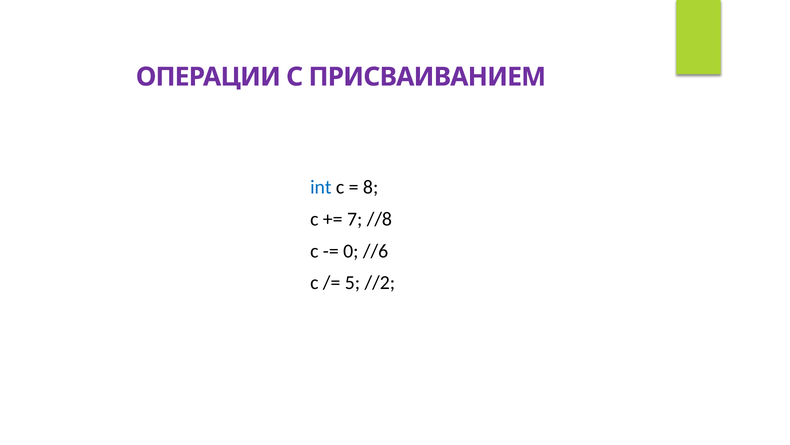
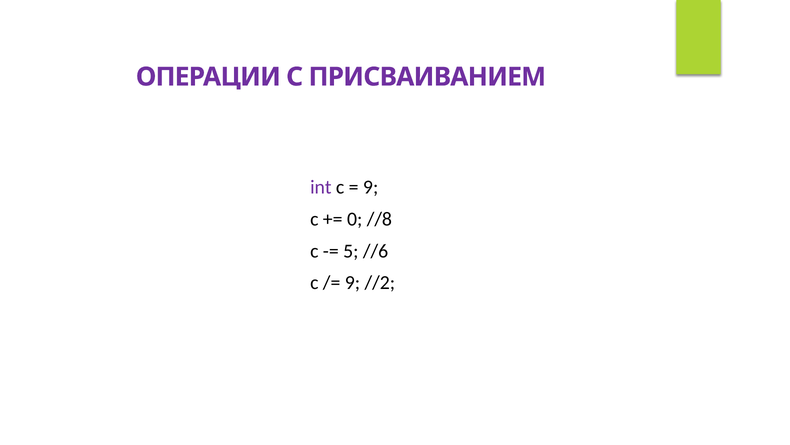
int colour: blue -> purple (321, 187)
8: 8 -> 9 (371, 187)
7: 7 -> 0 (355, 219)
0: 0 -> 5 (351, 251)
5: 5 -> 9 (352, 283)
